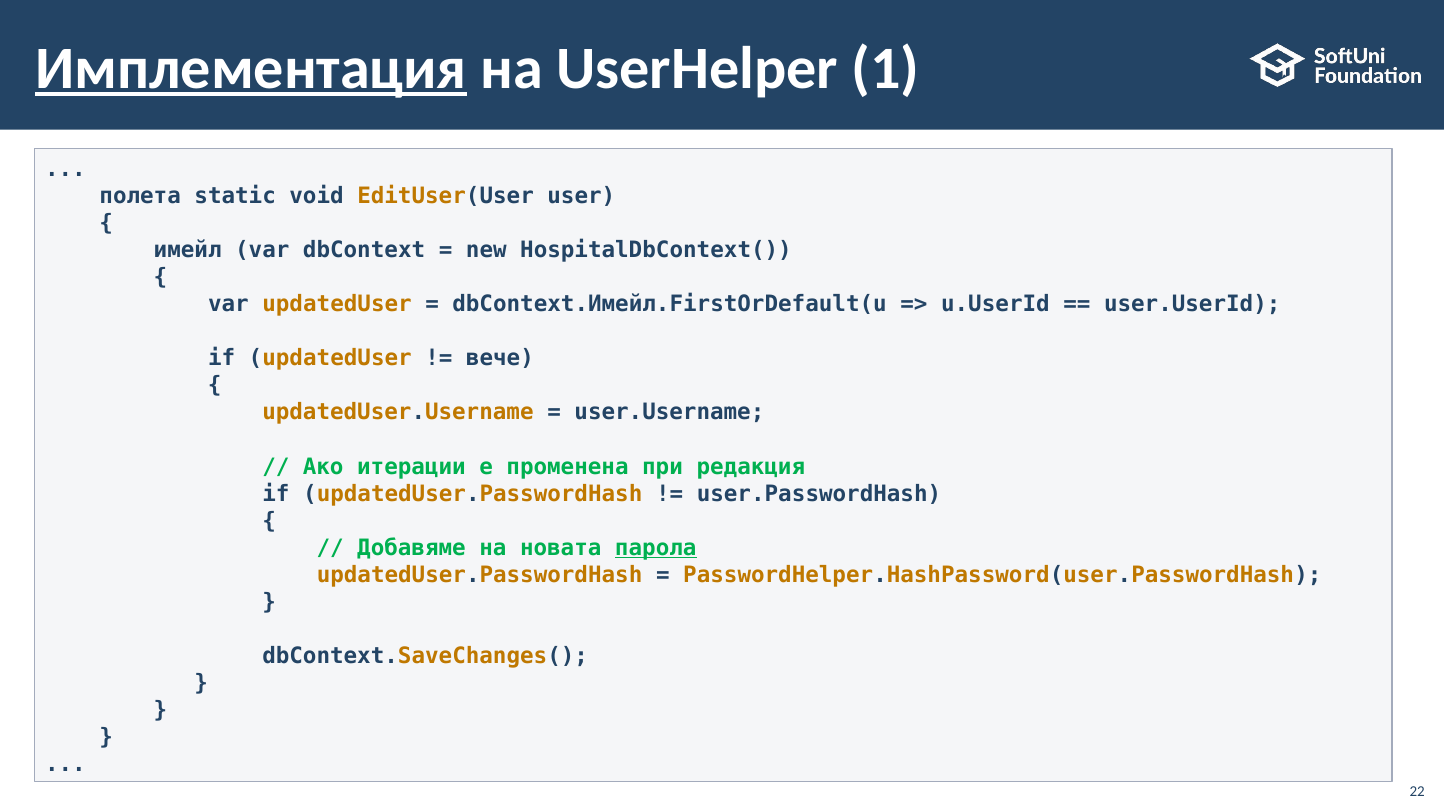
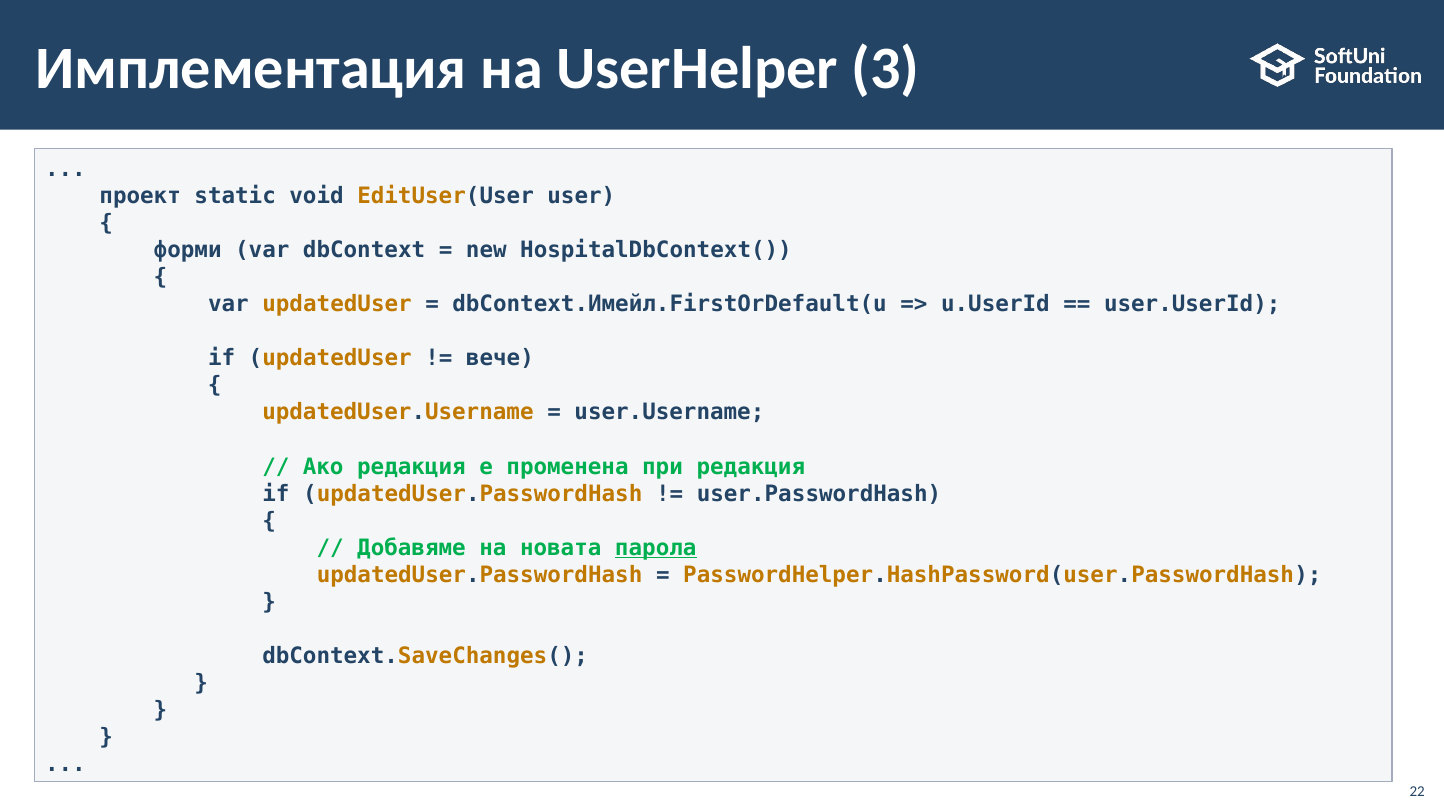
Имплементация underline: present -> none (251, 68)
1: 1 -> 3 (885, 68)
полета: полета -> проект (140, 196)
имейл: имейл -> форми (188, 250)
Ако итерации: итерации -> редакция (411, 467)
